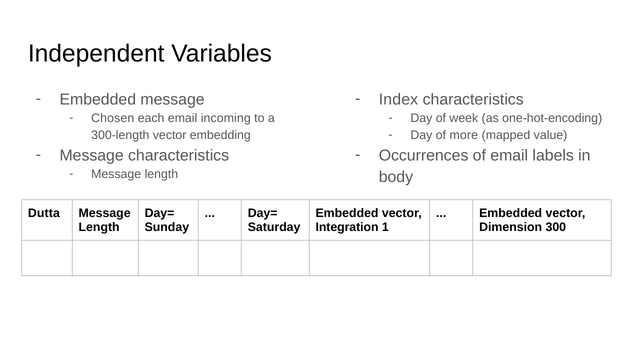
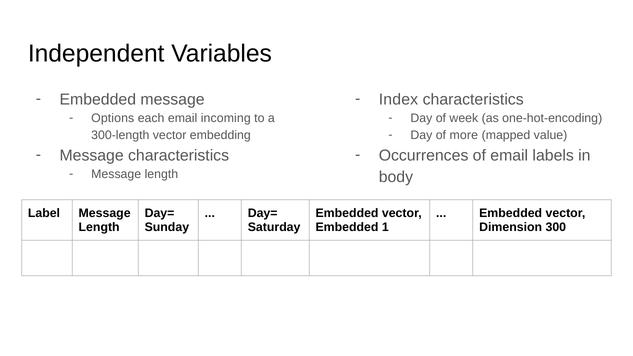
Chosen: Chosen -> Options (113, 118)
Dutta: Dutta -> Label (44, 213)
Integration: Integration -> Embedded (347, 227)
